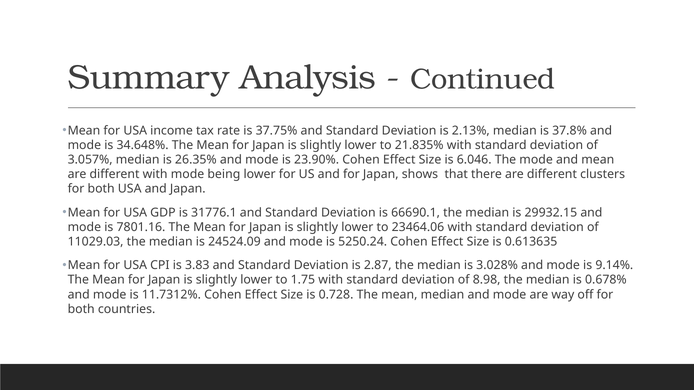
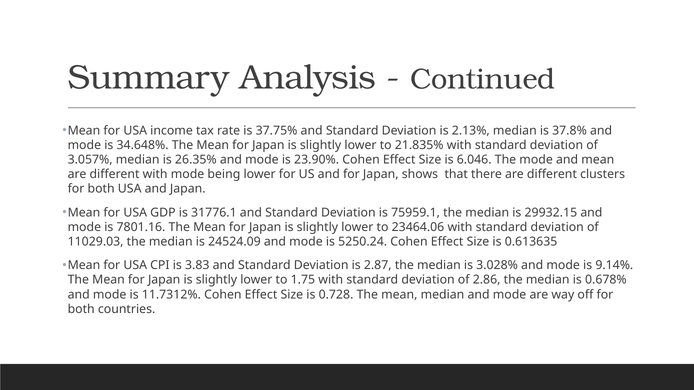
66690.1: 66690.1 -> 75959.1 (416, 213)
8.98: 8.98 -> 2.86 (487, 280)
